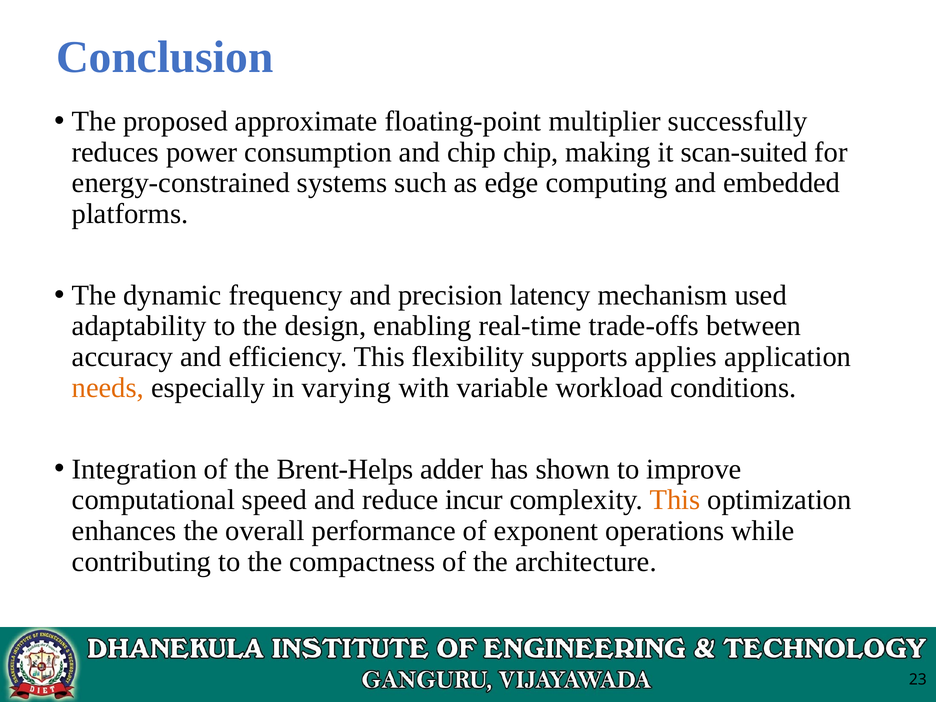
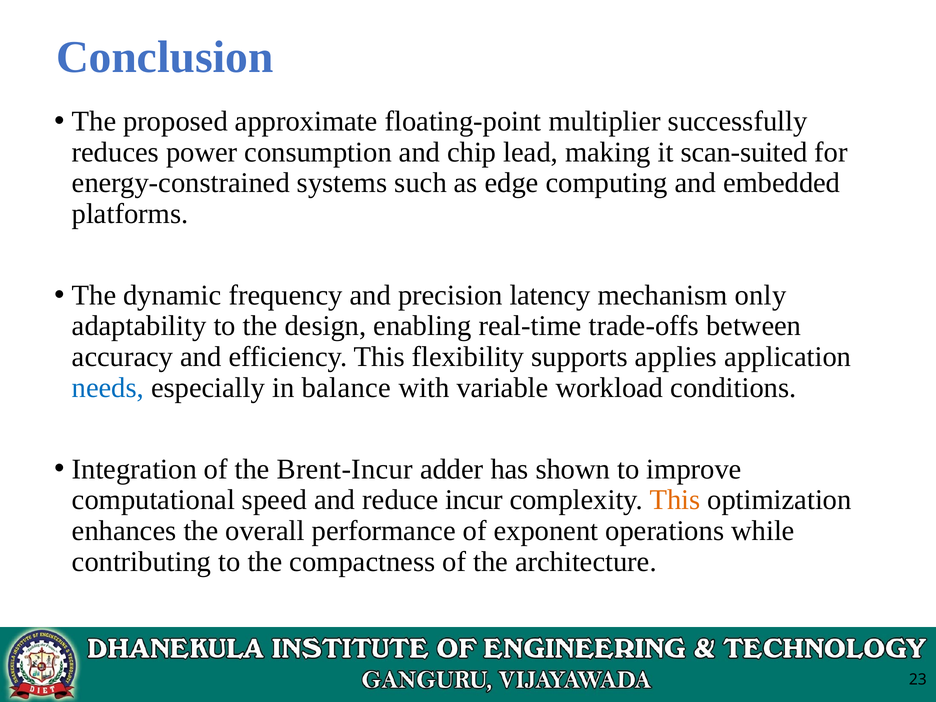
chip chip: chip -> lead (531, 152)
used: used -> only (761, 295)
needs colour: orange -> blue (108, 388)
varying: varying -> balance (346, 388)
Brent-Helps: Brent-Helps -> Brent-Incur (345, 469)
